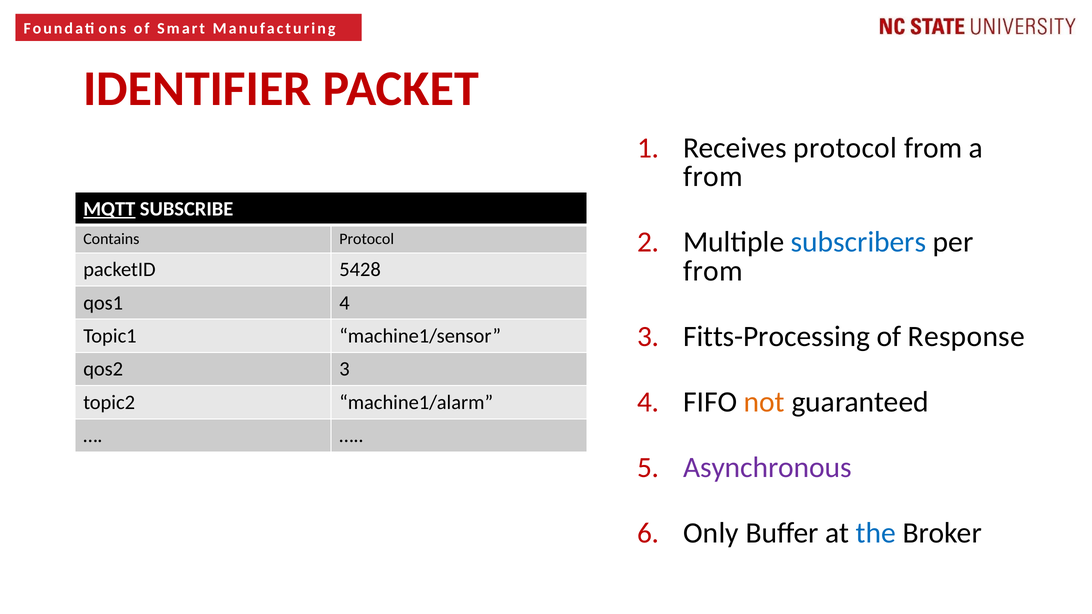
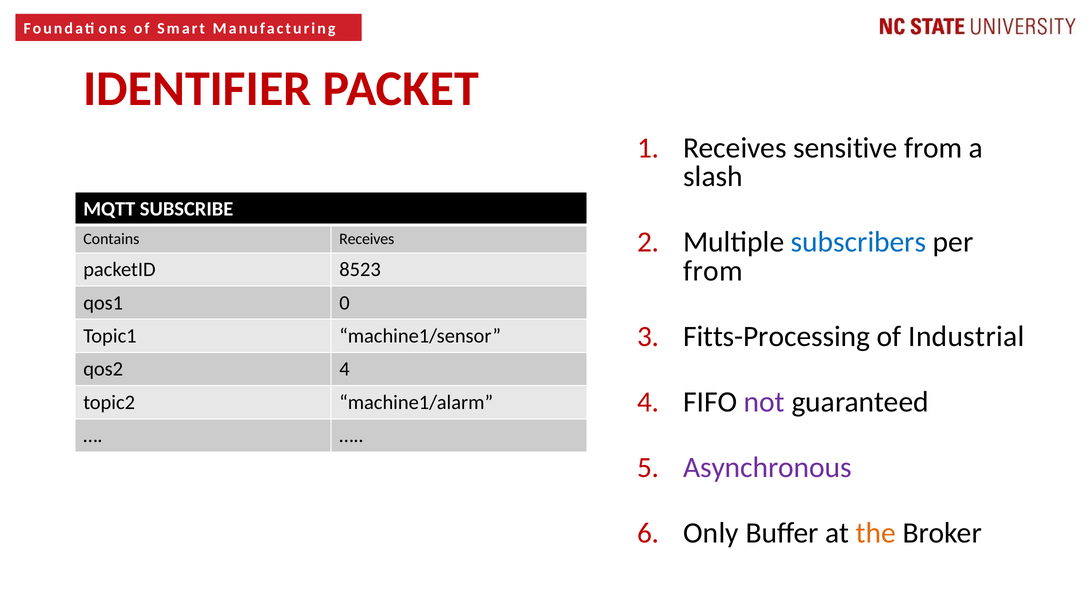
Receives protocol: protocol -> sensitive (845, 148)
from: from -> slash (713, 177)
MQTT underline: present -> none (109, 209)
Contains Protocol: Protocol -> Receives (367, 239)
5428: 5428 -> 8523 (360, 270)
qos1 4: 4 -> 0 (345, 303)
Response: Response -> Industrial (966, 336)
qos2 3: 3 -> 4 (345, 369)
not colour: orange -> purple (764, 402)
the colour: blue -> orange (876, 533)
